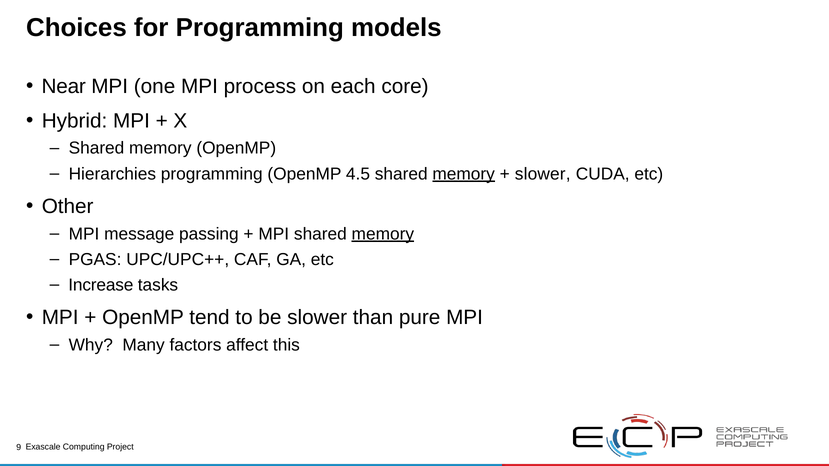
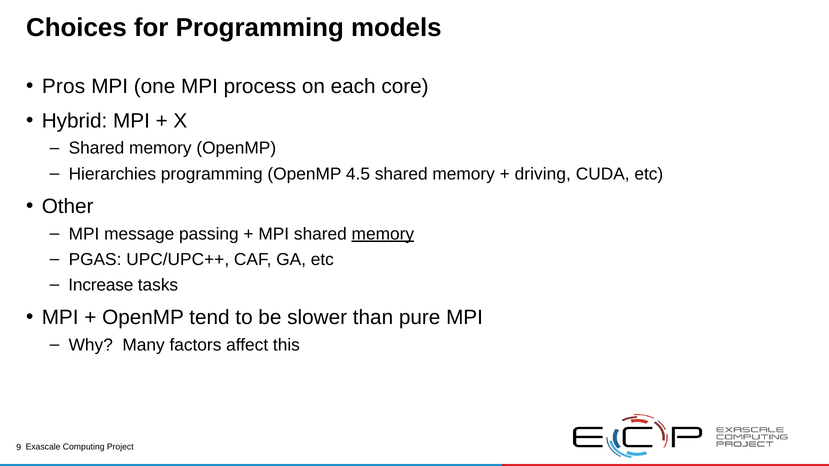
Near: Near -> Pros (64, 86)
memory underline: present -> none (464, 174)
slower: slower -> driving (543, 174)
